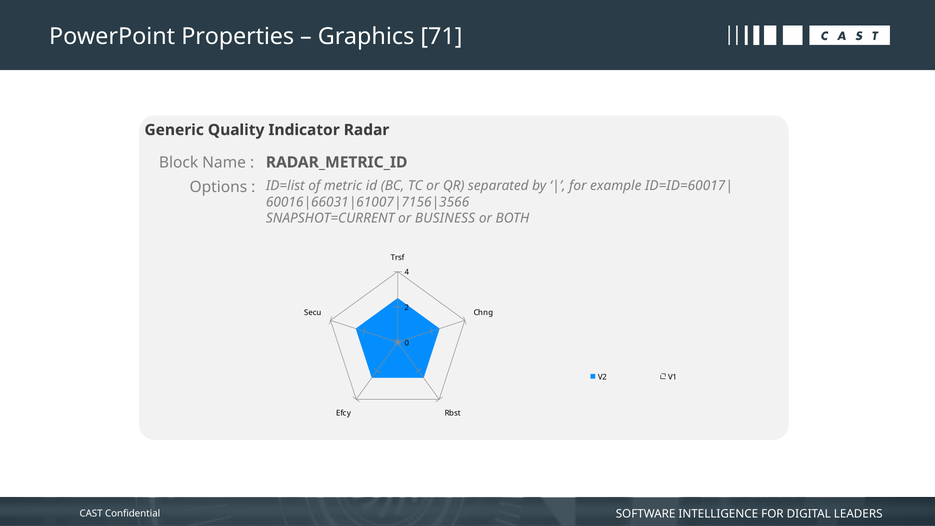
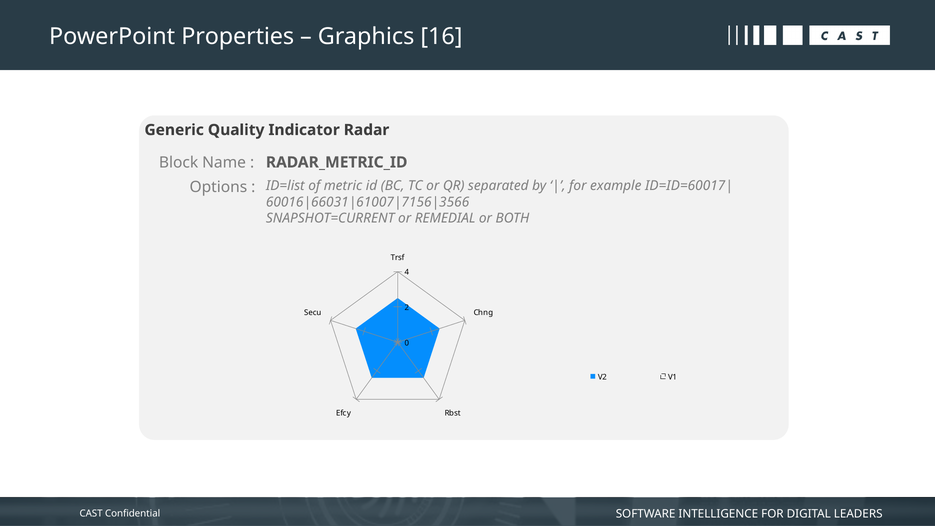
71: 71 -> 16 (441, 36)
BUSINESS: BUSINESS -> REMEDIAL (445, 218)
